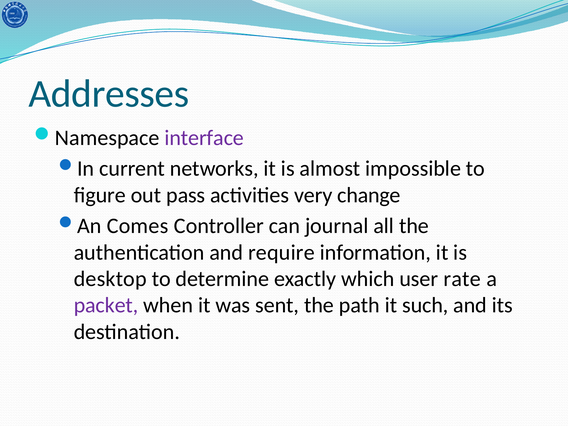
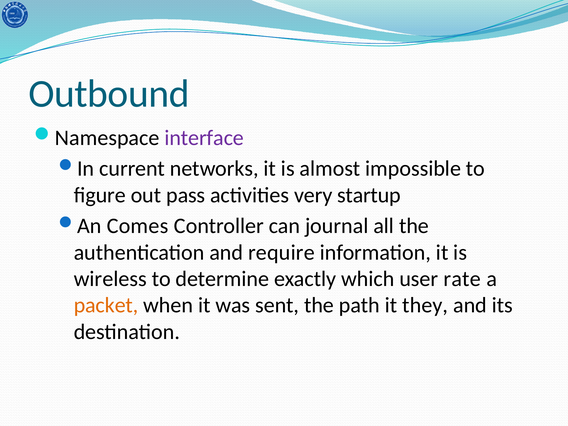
Addresses: Addresses -> Outbound (109, 94)
change: change -> startup (369, 195)
desktop: desktop -> wireless (110, 279)
packet colour: purple -> orange (106, 305)
such: such -> they (425, 305)
